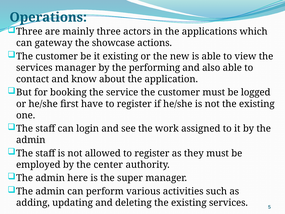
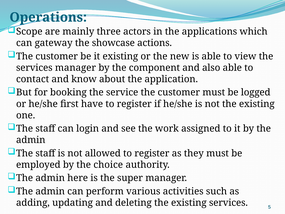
Three: Three -> Scope (29, 32)
performing: performing -> component (154, 68)
center: center -> choice (108, 165)
